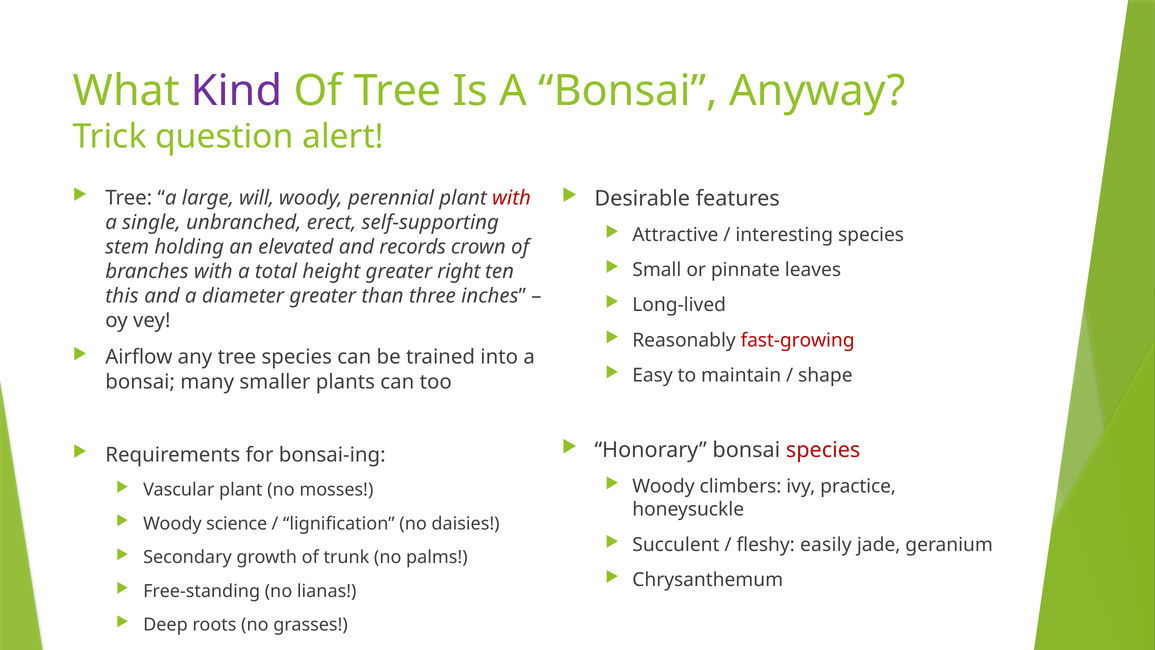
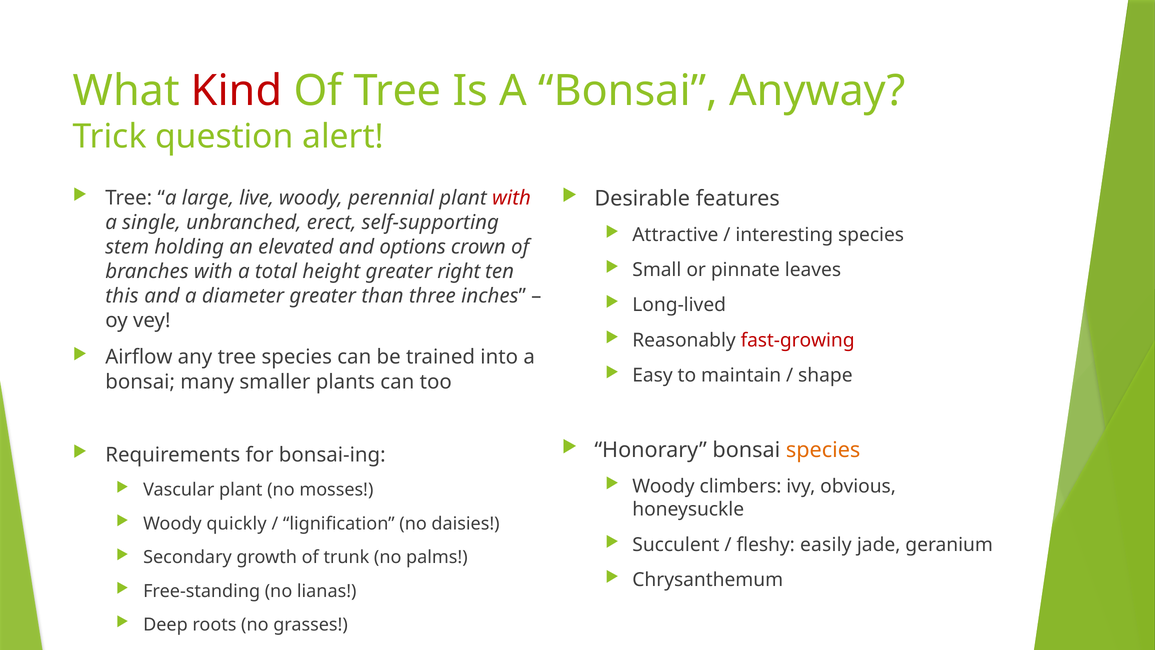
Kind colour: purple -> red (237, 91)
will: will -> live (257, 198)
records: records -> options (413, 247)
species colour: red -> orange (823, 450)
practice: practice -> obvious (858, 486)
science: science -> quickly (237, 523)
